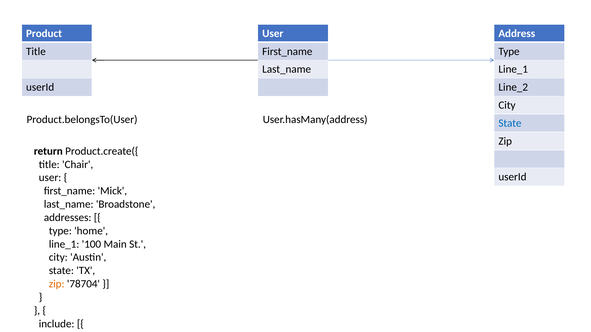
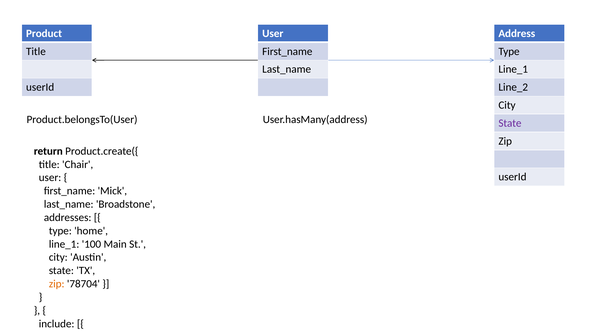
State colour: blue -> purple (510, 123)
